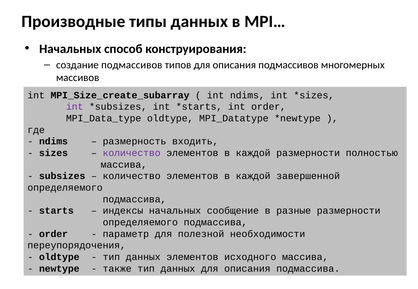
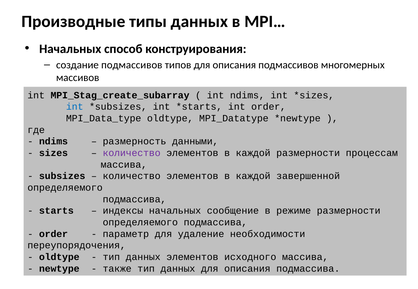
MPI_Size_create_subarray: MPI_Size_create_subarray -> MPI_Stag_create_subarray (120, 95)
int colour: purple -> blue (75, 107)
входить: входить -> данными (195, 142)
полностью: полностью -> процессам (372, 153)
разные: разные -> режиме (294, 211)
полезной: полезной -> удаление (201, 234)
